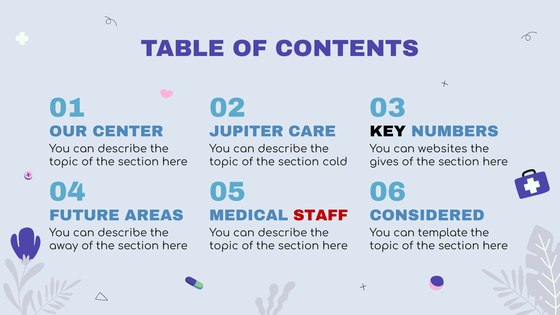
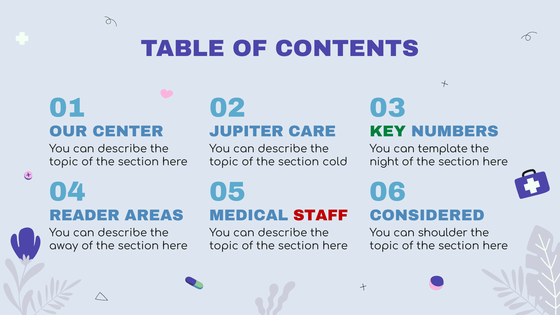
KEY colour: black -> green (388, 132)
websites: websites -> template (443, 149)
gives: gives -> night (384, 162)
FUTURE: FUTURE -> READER (84, 216)
template: template -> shoulder (443, 233)
